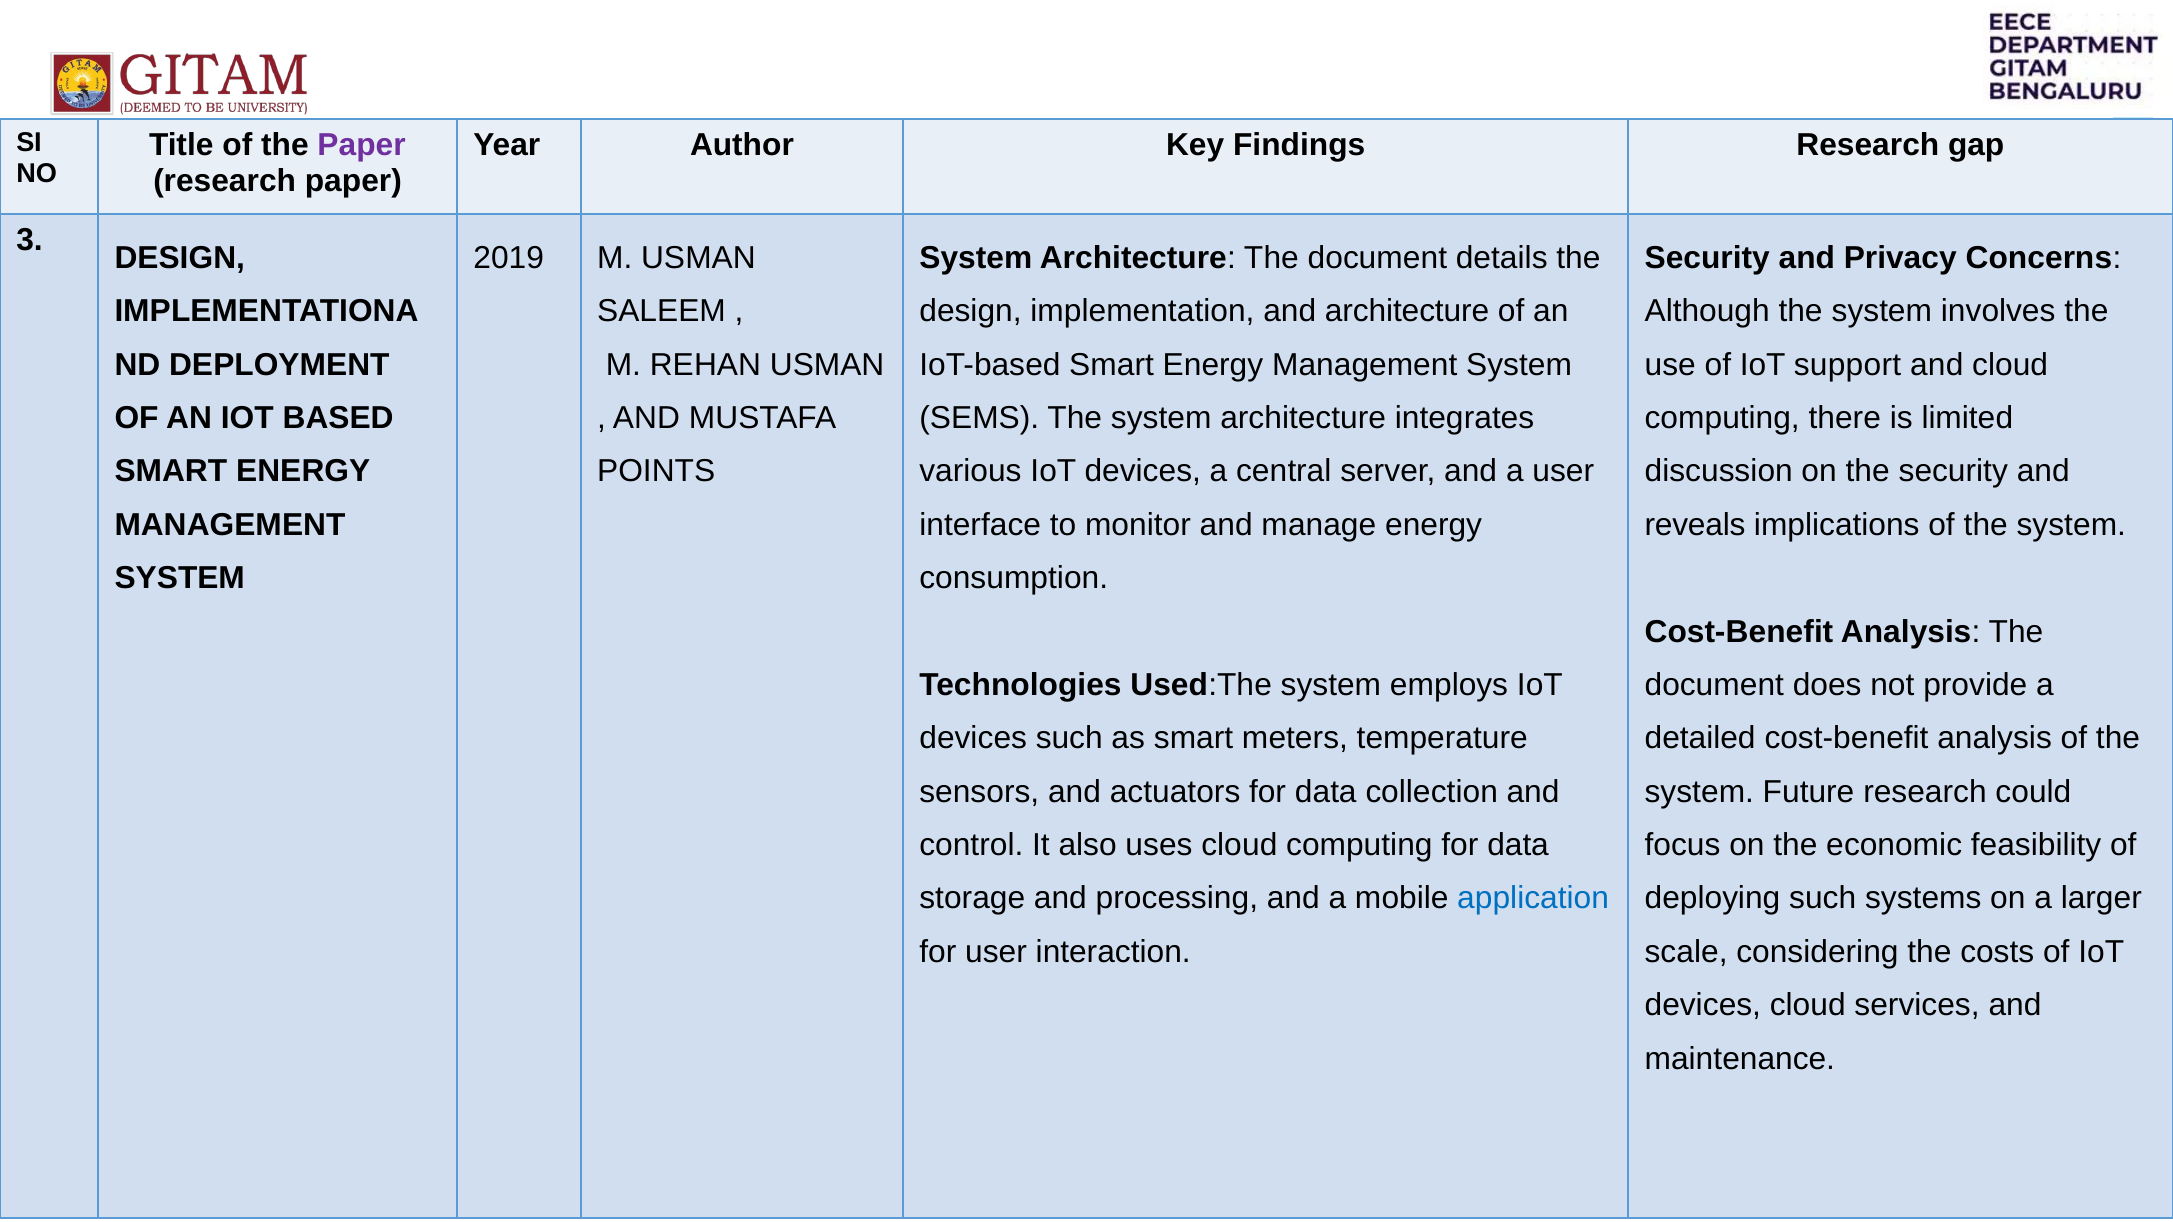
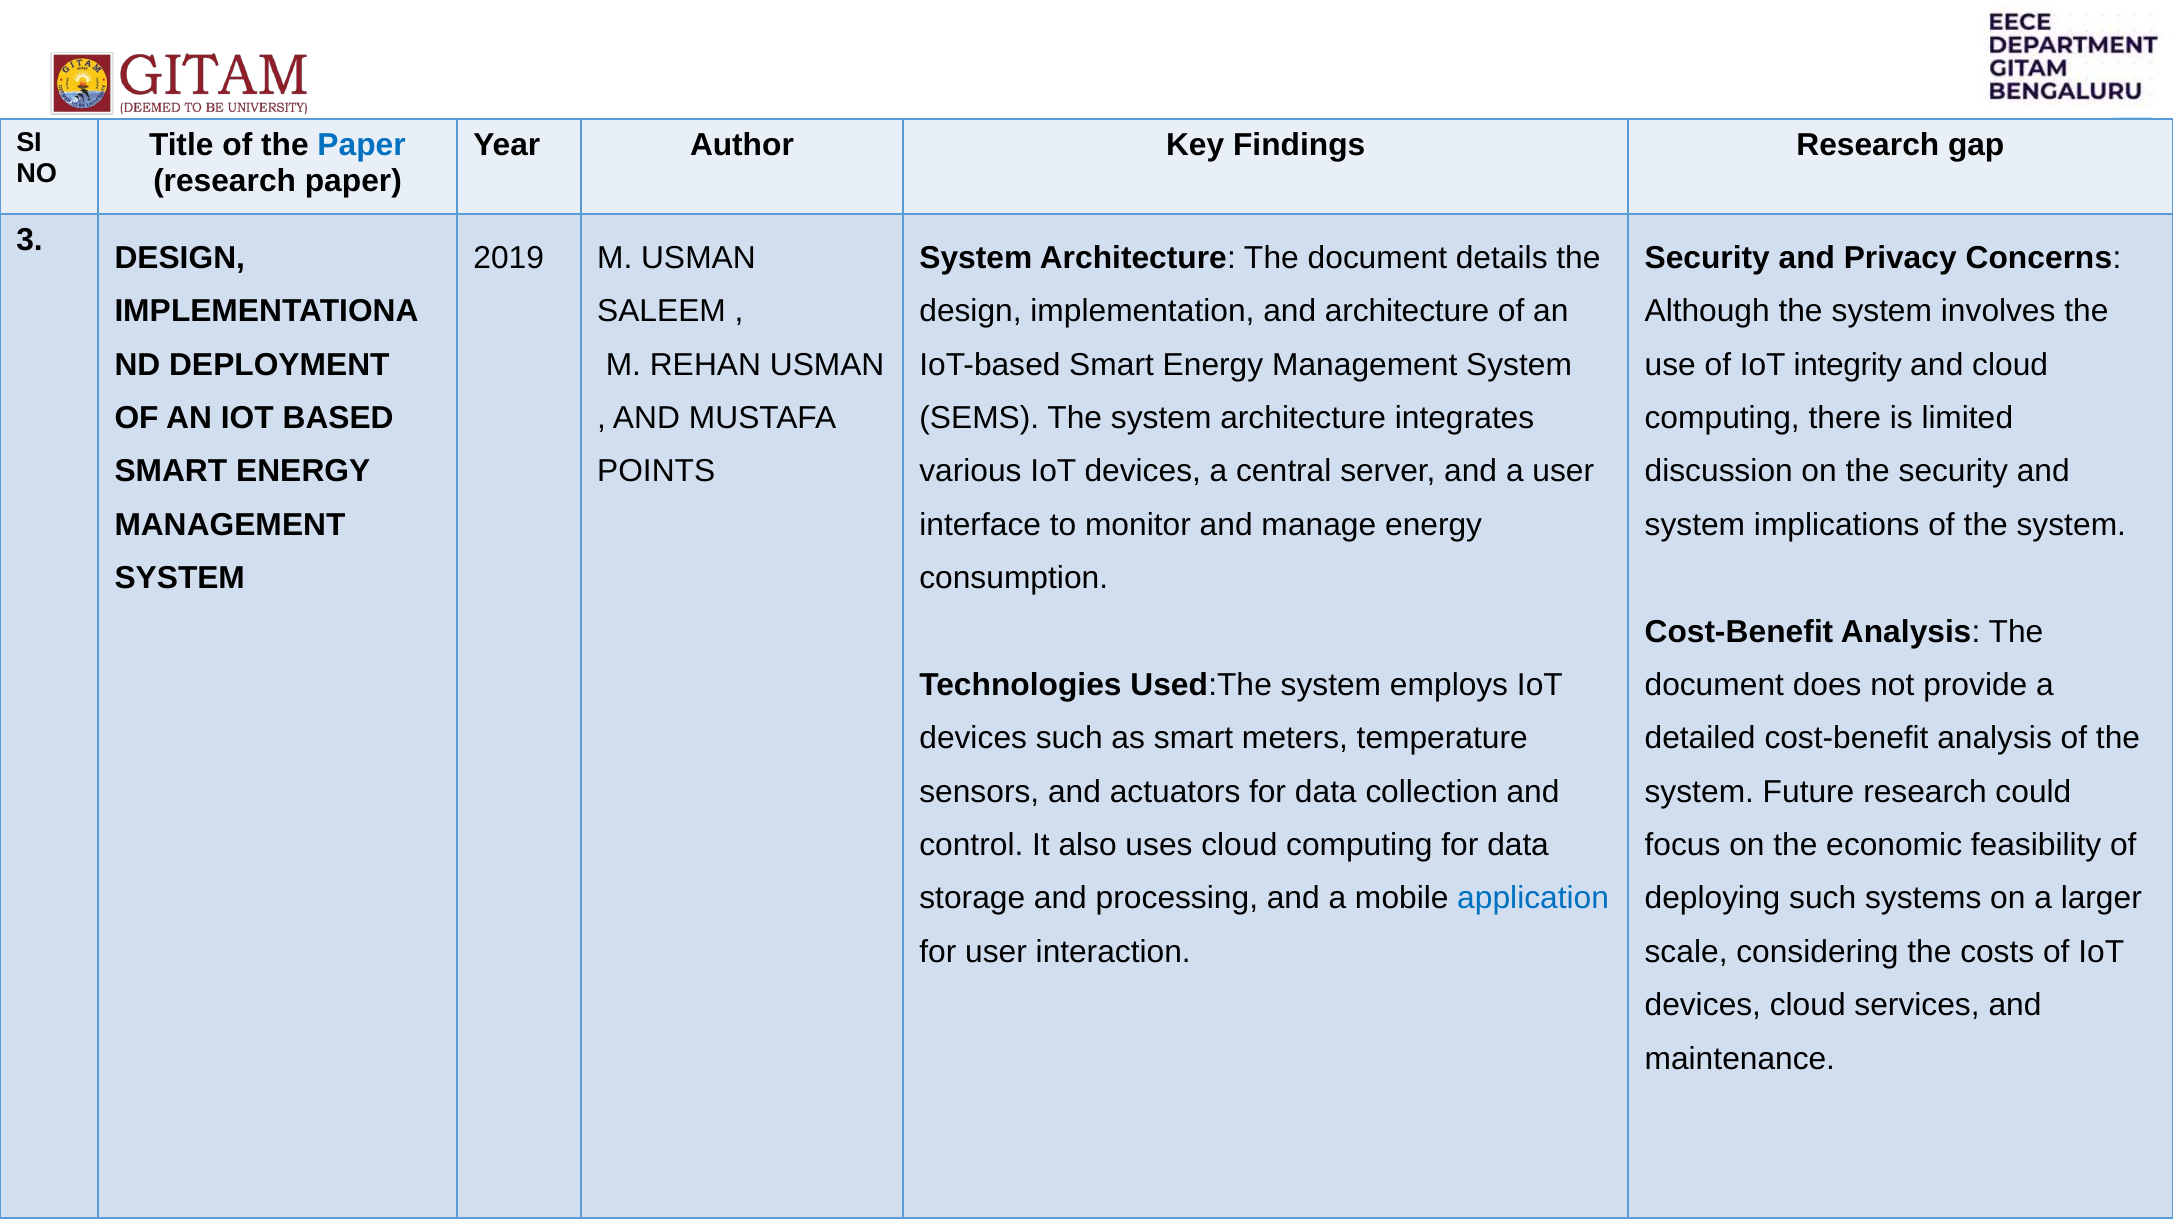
Paper colour: purple -> blue (362, 146)
support: support -> integrity (1848, 365)
reveals: reveals -> system (1695, 525)
